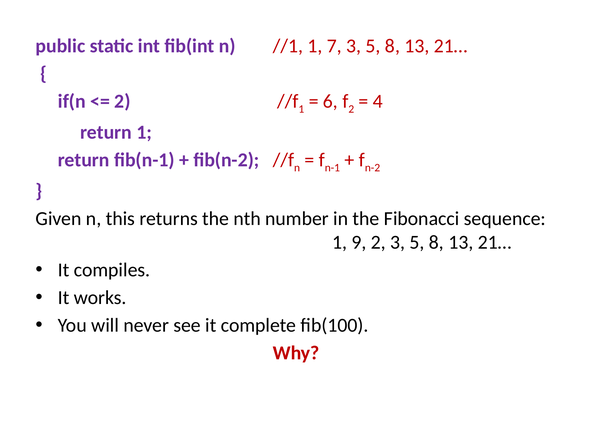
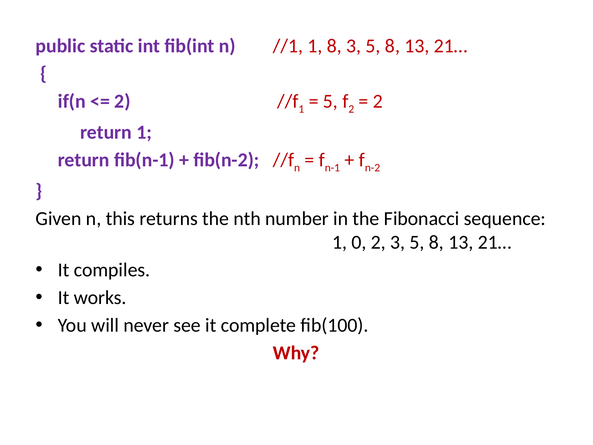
1 7: 7 -> 8 (334, 46)
6: 6 -> 5 (330, 101)
4: 4 -> 2 (378, 101)
9: 9 -> 0 (359, 242)
